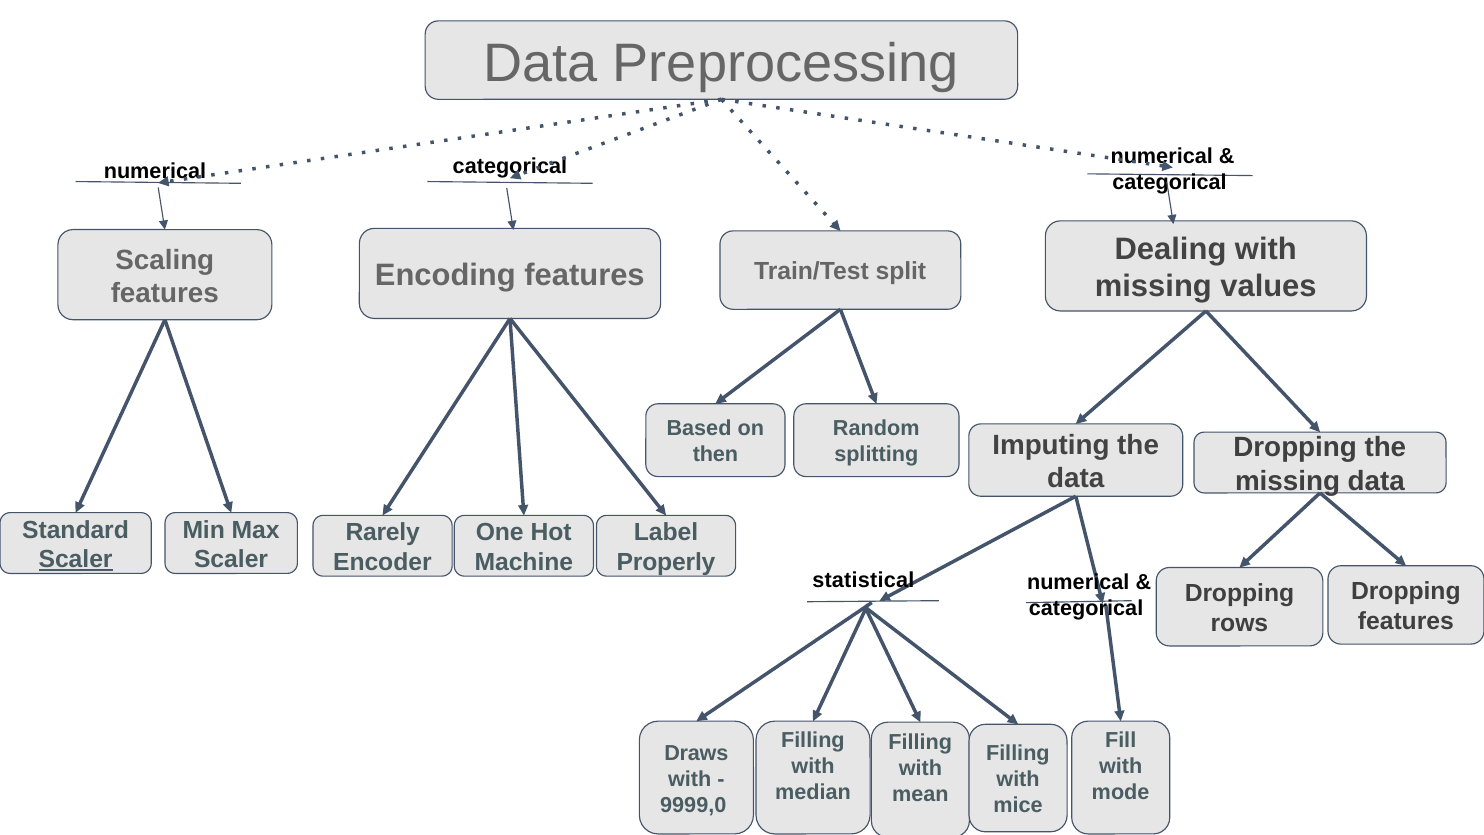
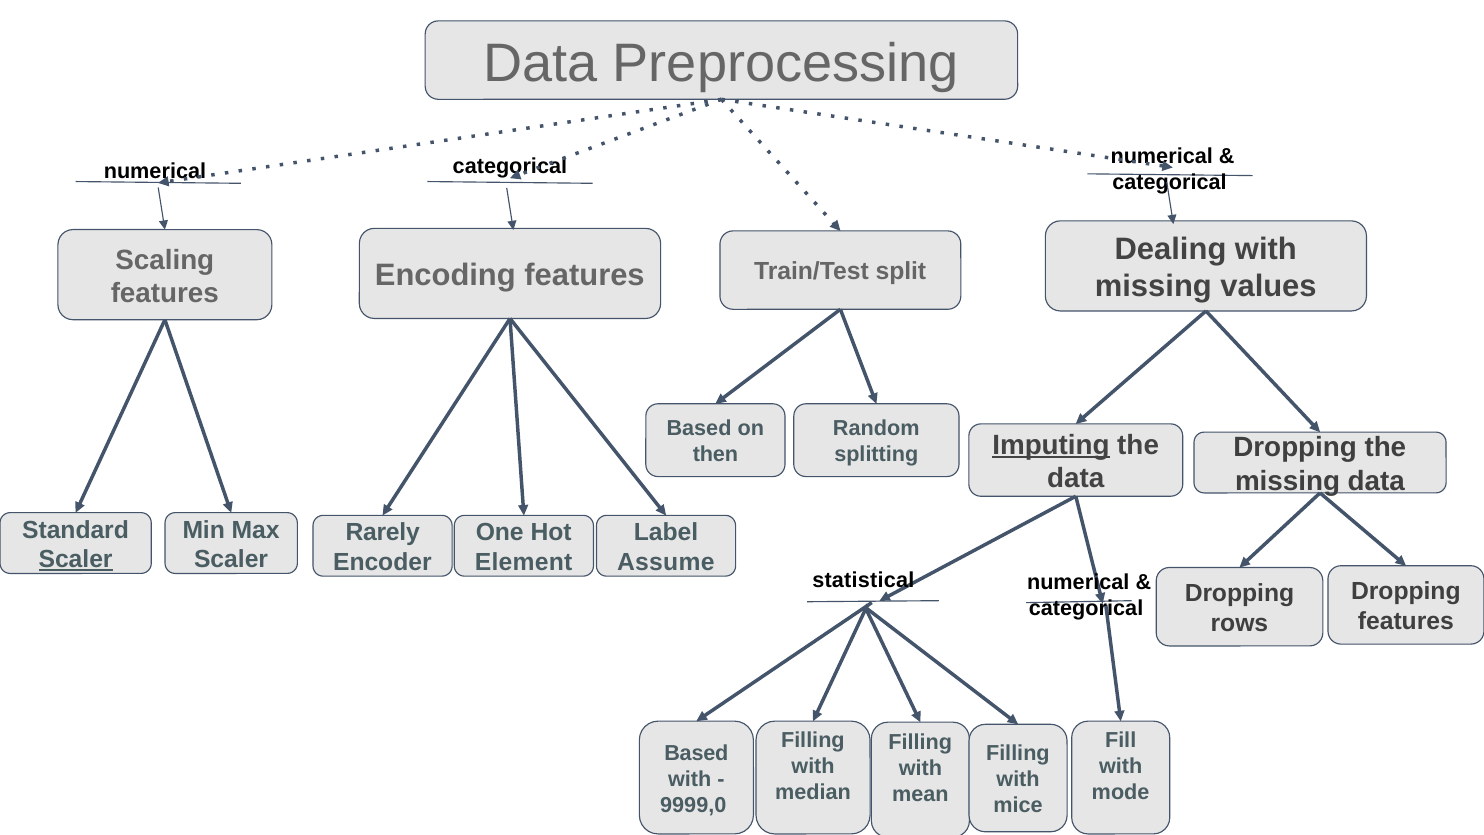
Imputing underline: none -> present (1051, 445)
Machine: Machine -> Element (524, 562)
Properly: Properly -> Assume (666, 562)
Draws: Draws -> Based (696, 753)
